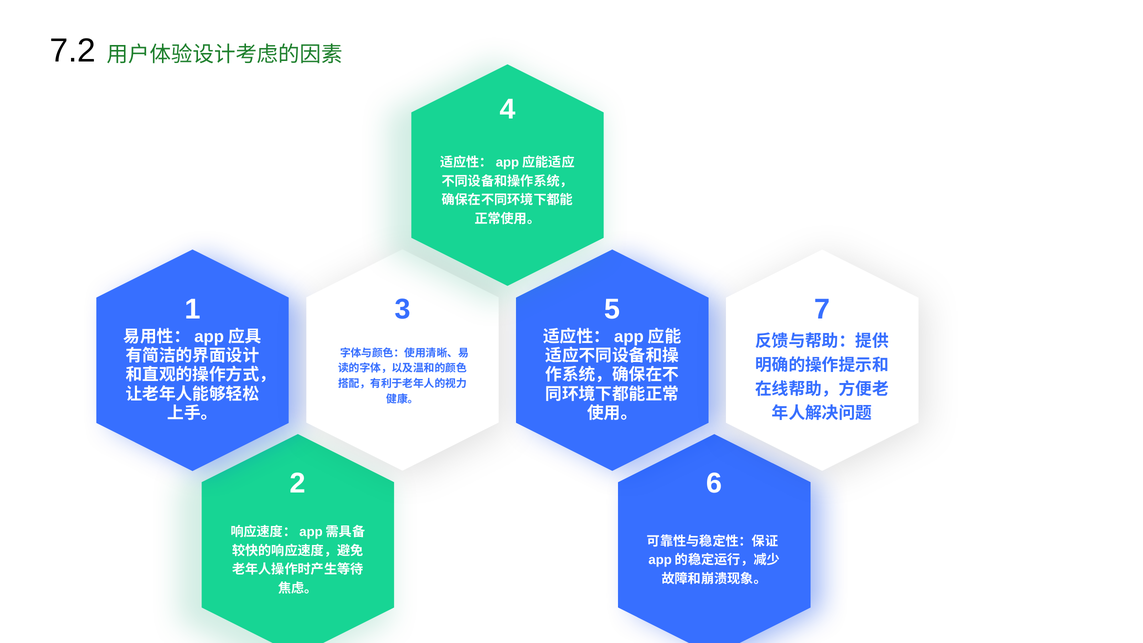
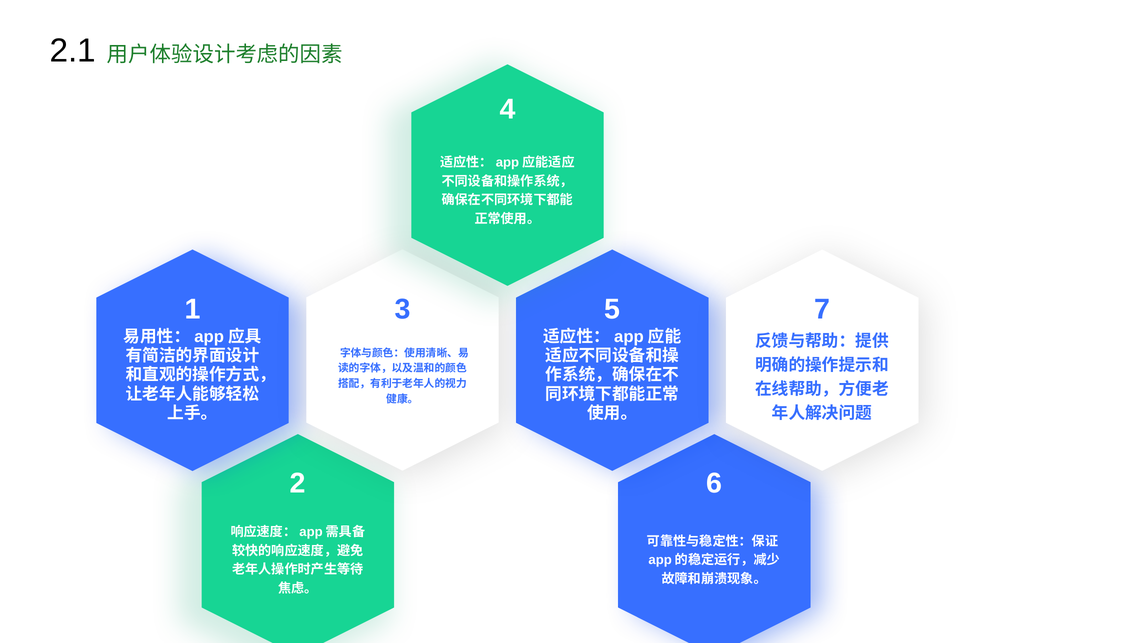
7.2: 7.2 -> 2.1 (73, 51)
